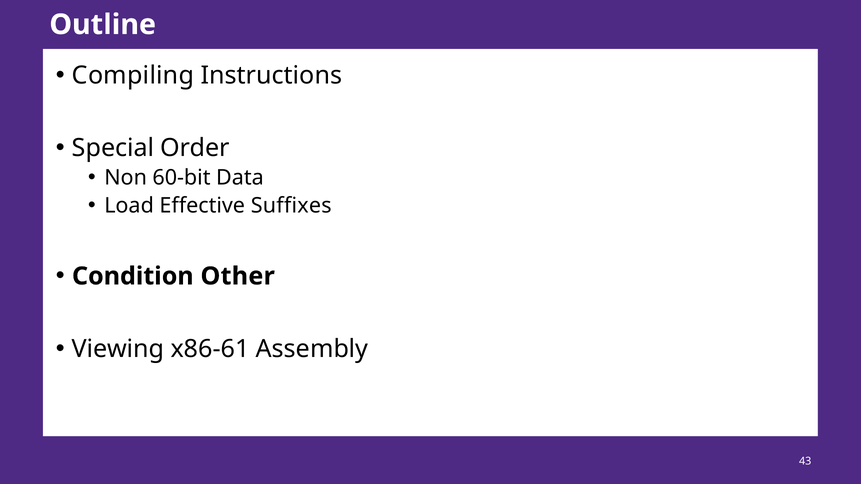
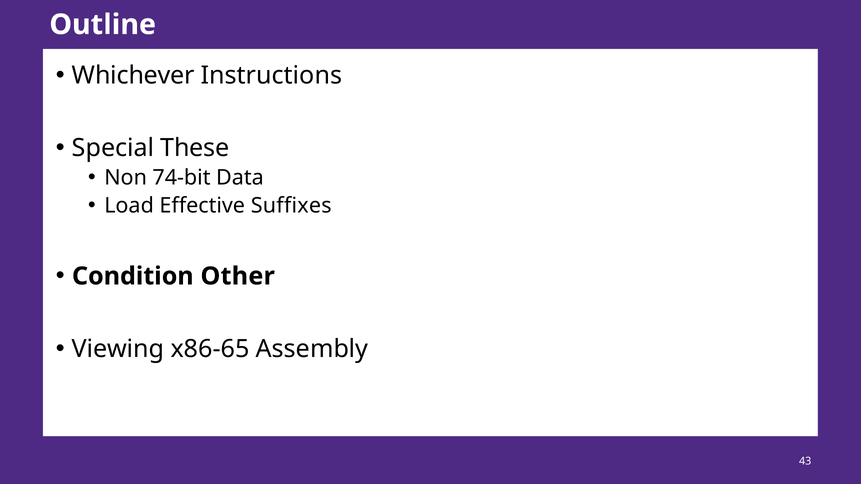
Compiling: Compiling -> Whichever (133, 75)
Order: Order -> These (195, 148)
60-bit: 60-bit -> 74-bit (182, 178)
x86-61: x86-61 -> x86-65 (210, 349)
